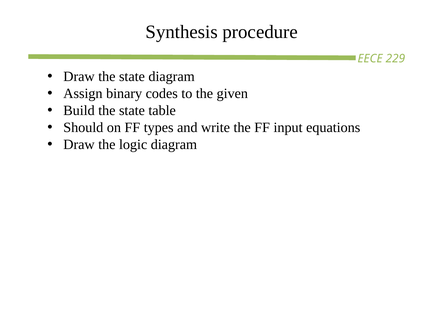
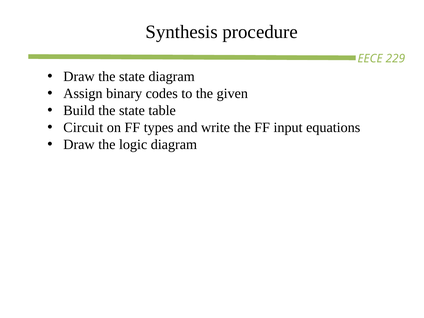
Should: Should -> Circuit (83, 127)
